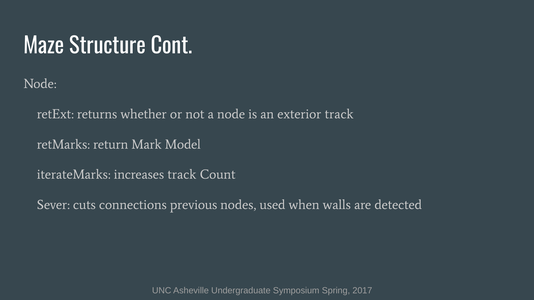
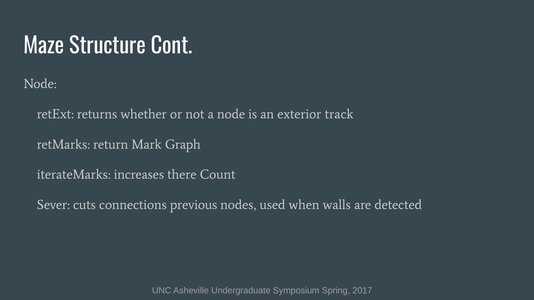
Model: Model -> Graph (183, 145)
increases track: track -> there (182, 175)
